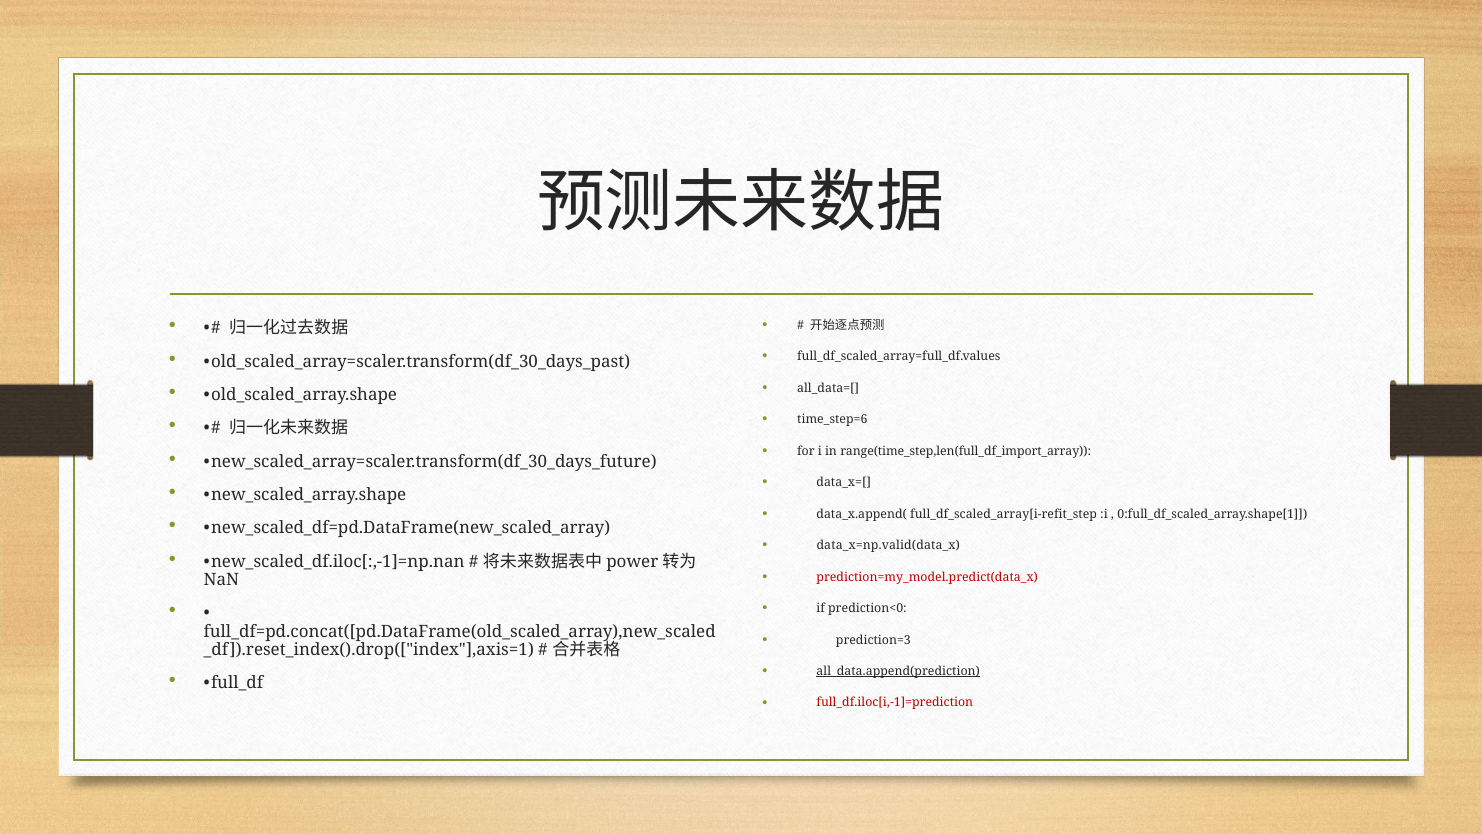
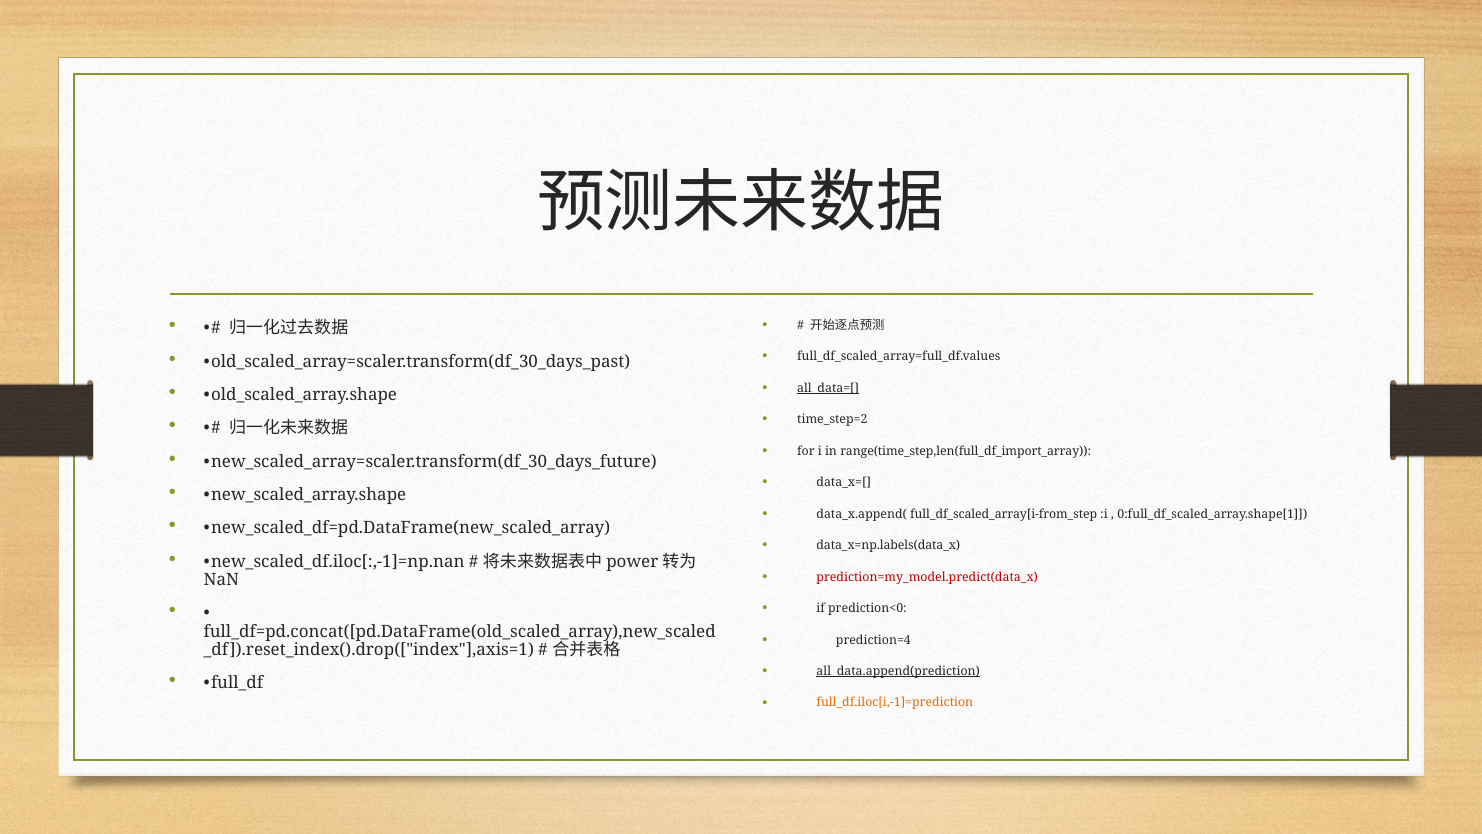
all_data=[ underline: none -> present (828, 388)
time_step=6: time_step=6 -> time_step=2 (832, 419)
full_df_scaled_array[i-refit_step: full_df_scaled_array[i-refit_step -> full_df_scaled_array[i-from_step (1004, 514)
data_x=np.valid(data_x: data_x=np.valid(data_x -> data_x=np.labels(data_x (888, 545)
prediction=3: prediction=3 -> prediction=4 (873, 640)
full_df.iloc[i,-1]=prediction colour: red -> orange (895, 703)
